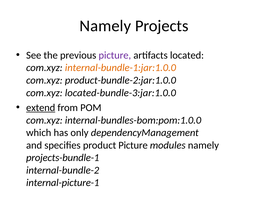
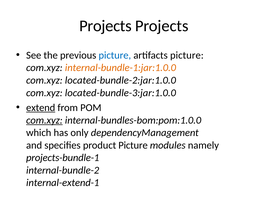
Namely: Namely -> Projects (105, 26)
picture colour: purple -> blue (115, 55)
artifacts located: located -> picture (187, 55)
product-bundle-2:jar:1.0.0: product-bundle-2:jar:1.0.0 -> located-bundle-2:jar:1.0.0 (120, 80)
com.xyz underline: none -> present (44, 120)
internal-picture-1: internal-picture-1 -> internal-extend-1 (63, 183)
